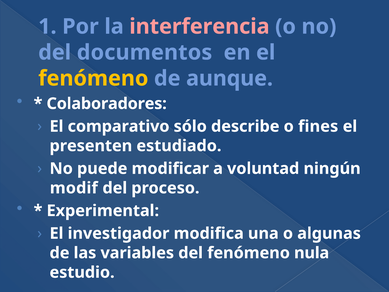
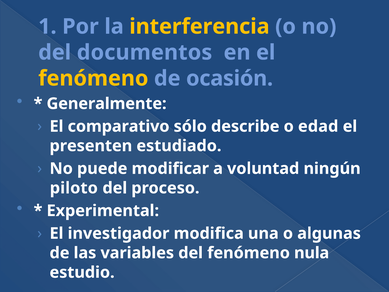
interferencia colour: pink -> yellow (199, 26)
aunque: aunque -> ocasión (230, 78)
Colaboradores: Colaboradores -> Generalmente (107, 104)
fines: fines -> edad (318, 126)
modif: modif -> piloto (74, 188)
